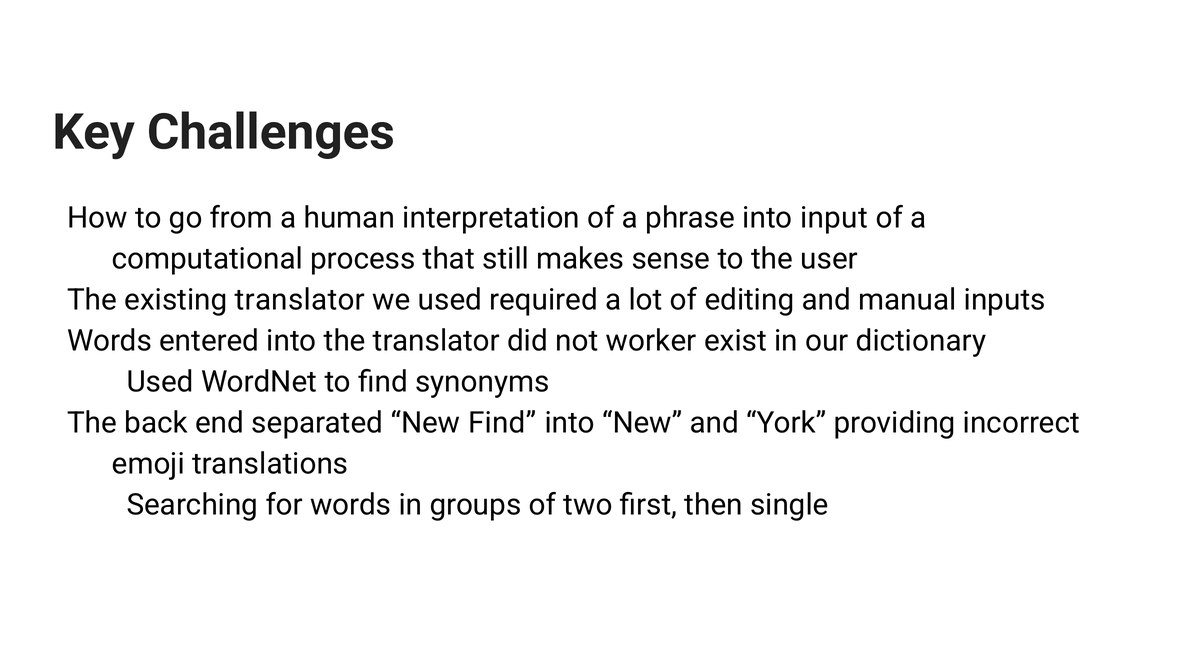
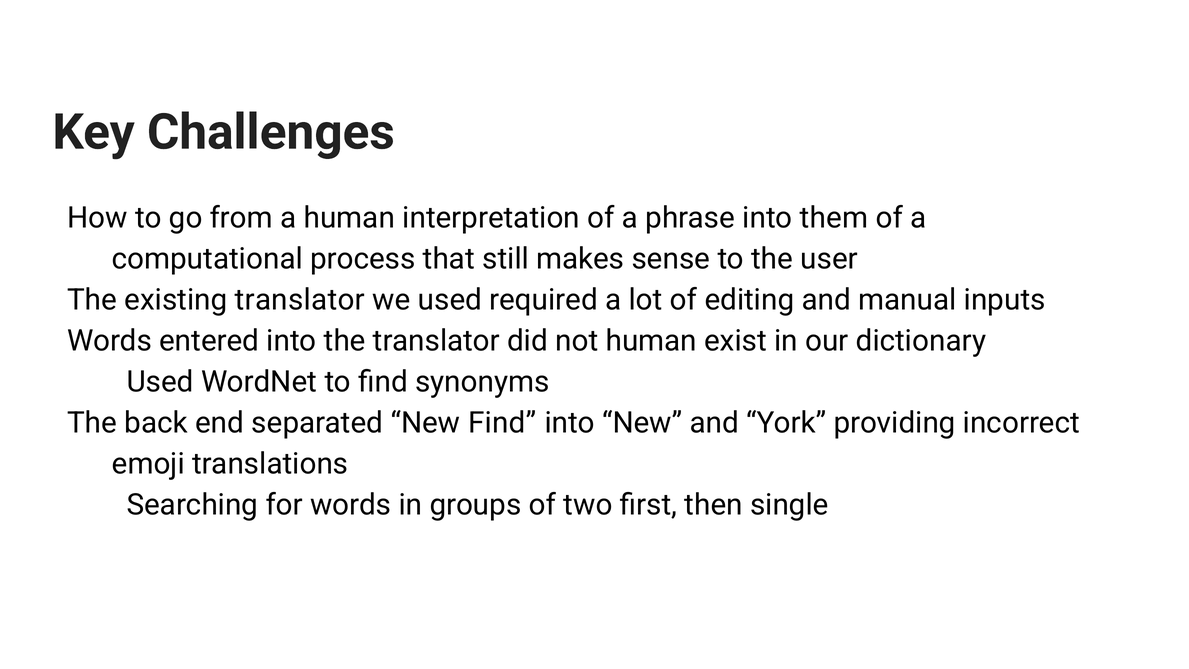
input: input -> them (834, 218)
not worker: worker -> human (651, 341)
